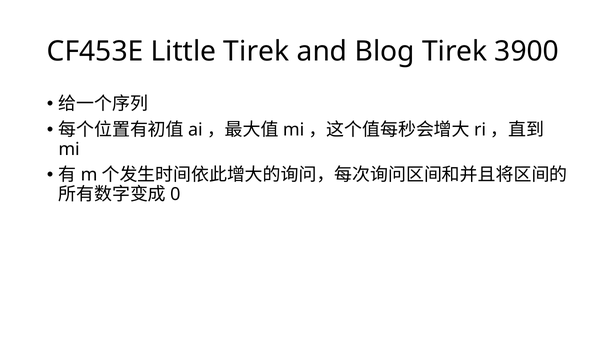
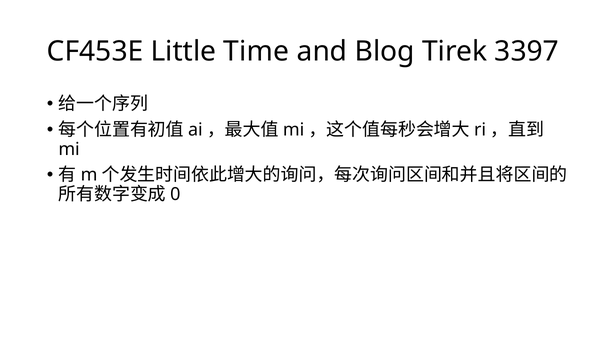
Little Tirek: Tirek -> Time (256, 52)
3900: 3900 -> 3397 (527, 52)
